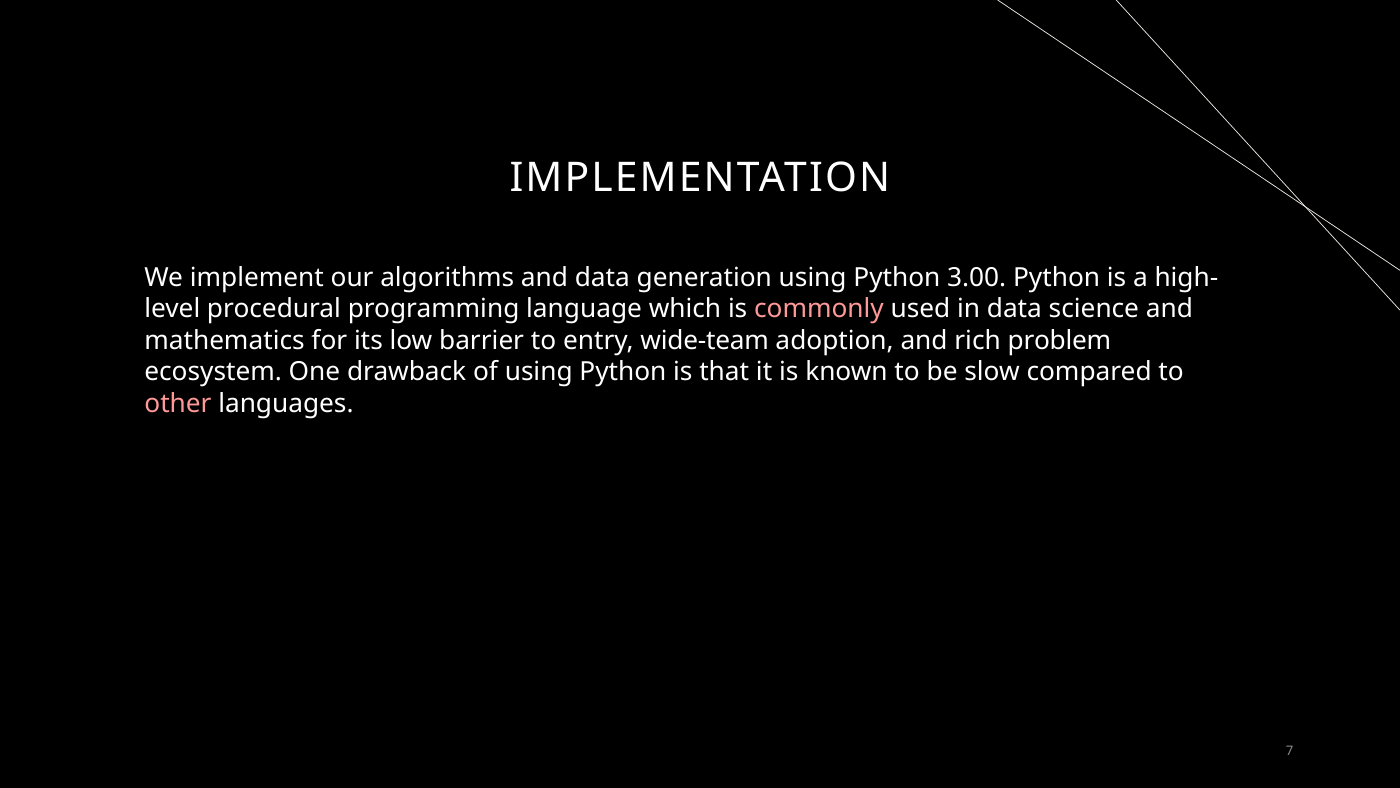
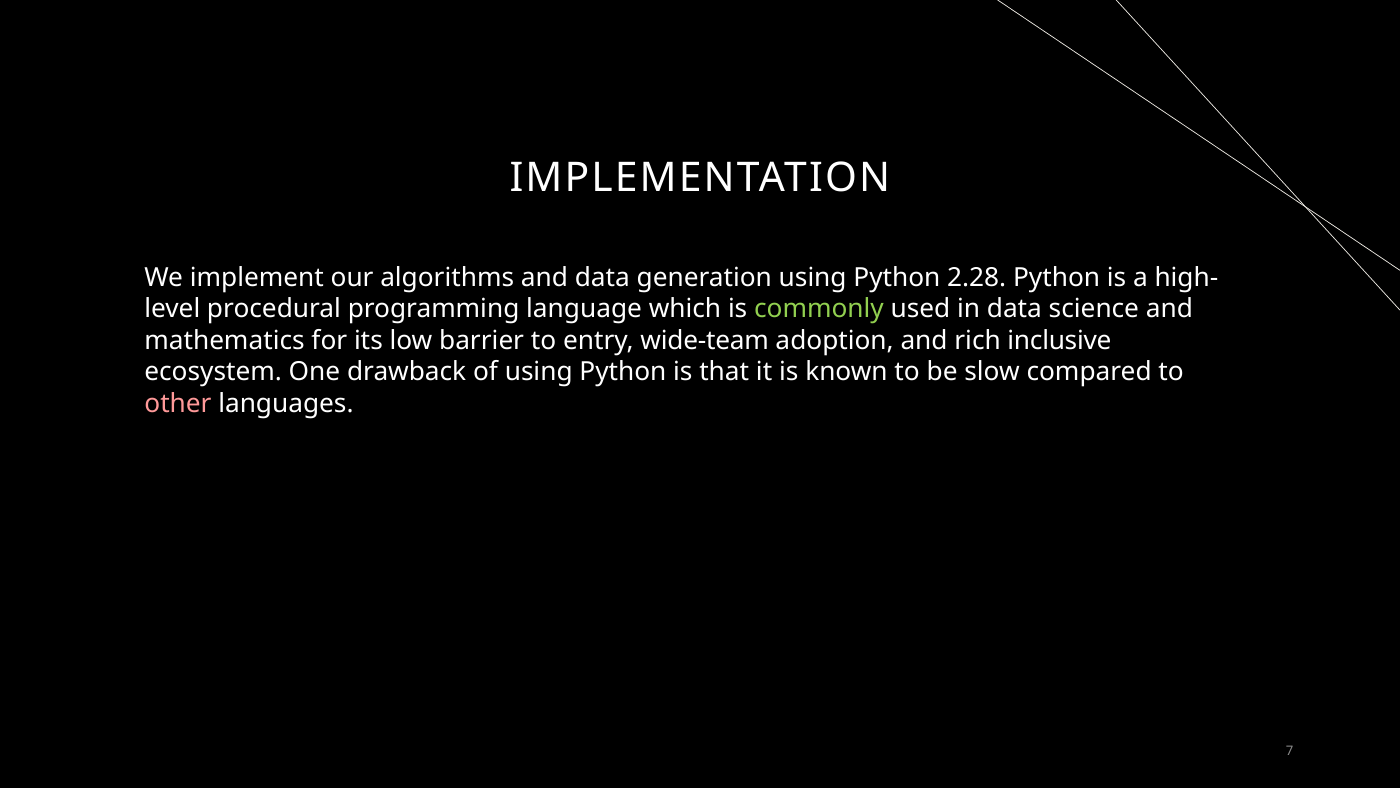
3.00: 3.00 -> 2.28 (977, 277)
commonly colour: pink -> light green (819, 309)
problem: problem -> inclusive (1059, 340)
